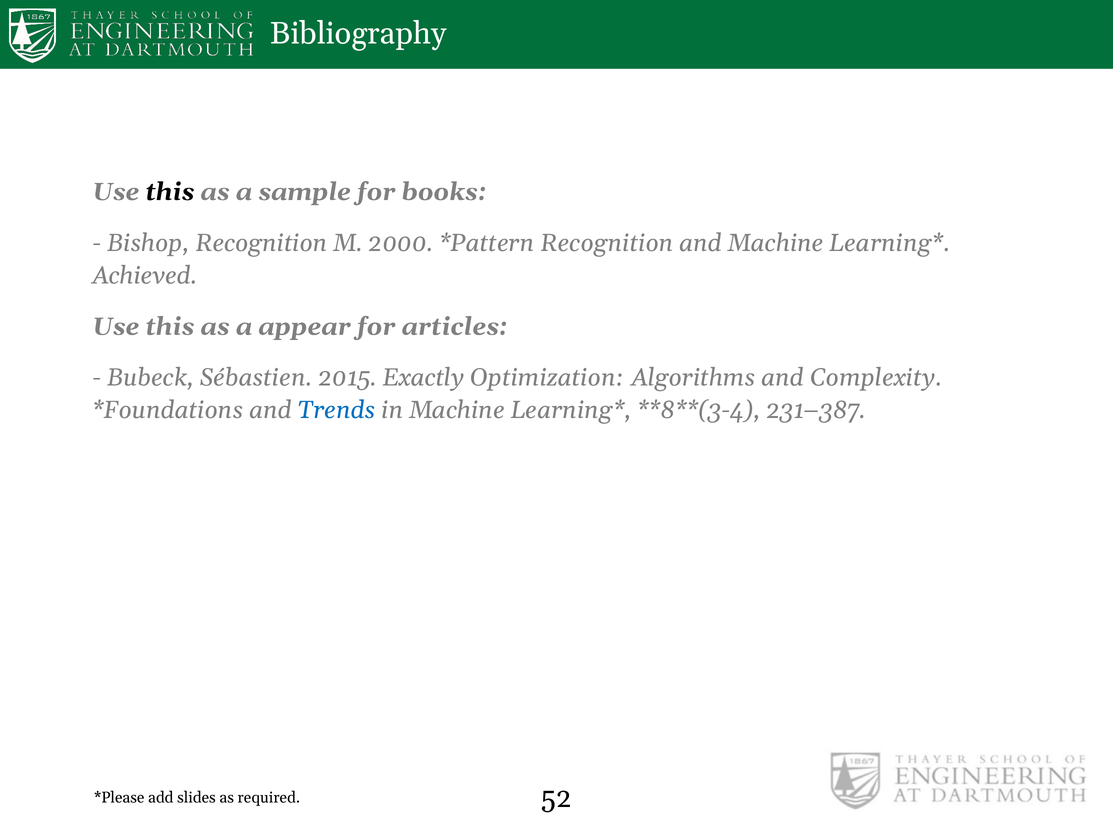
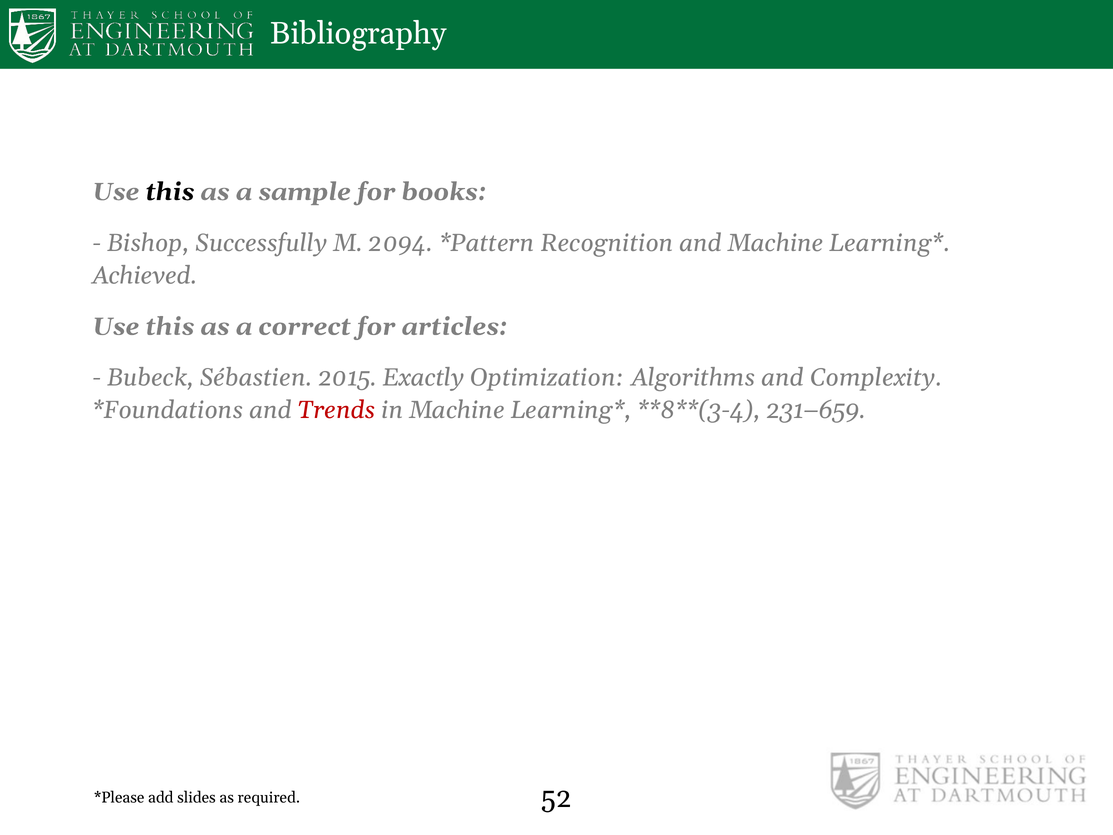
Bishop Recognition: Recognition -> Successfully (261, 243)
2000: 2000 -> 2094 (401, 243)
appear: appear -> correct (305, 327)
Trends colour: blue -> red (337, 410)
231–387: 231–387 -> 231–659 (816, 410)
